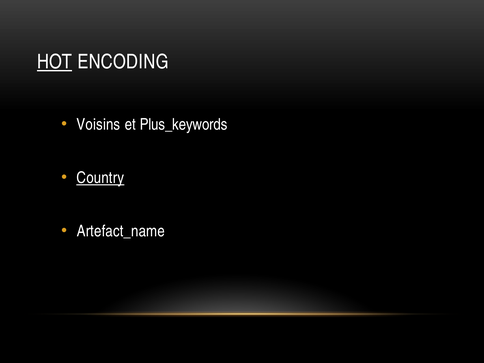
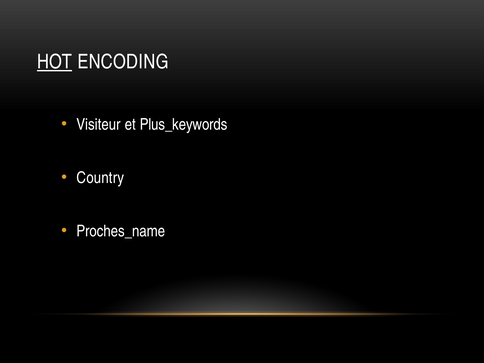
Voisins: Voisins -> Visiteur (99, 125)
Country underline: present -> none (100, 178)
Artefact_name: Artefact_name -> Proches_name (121, 231)
